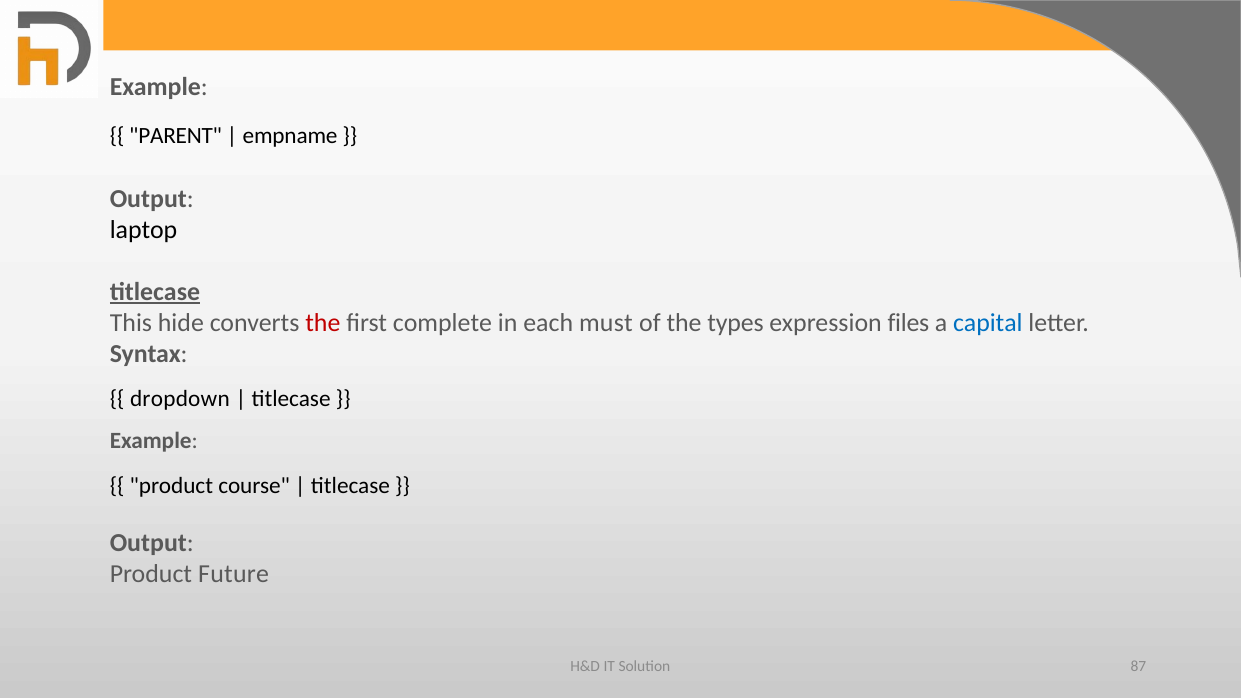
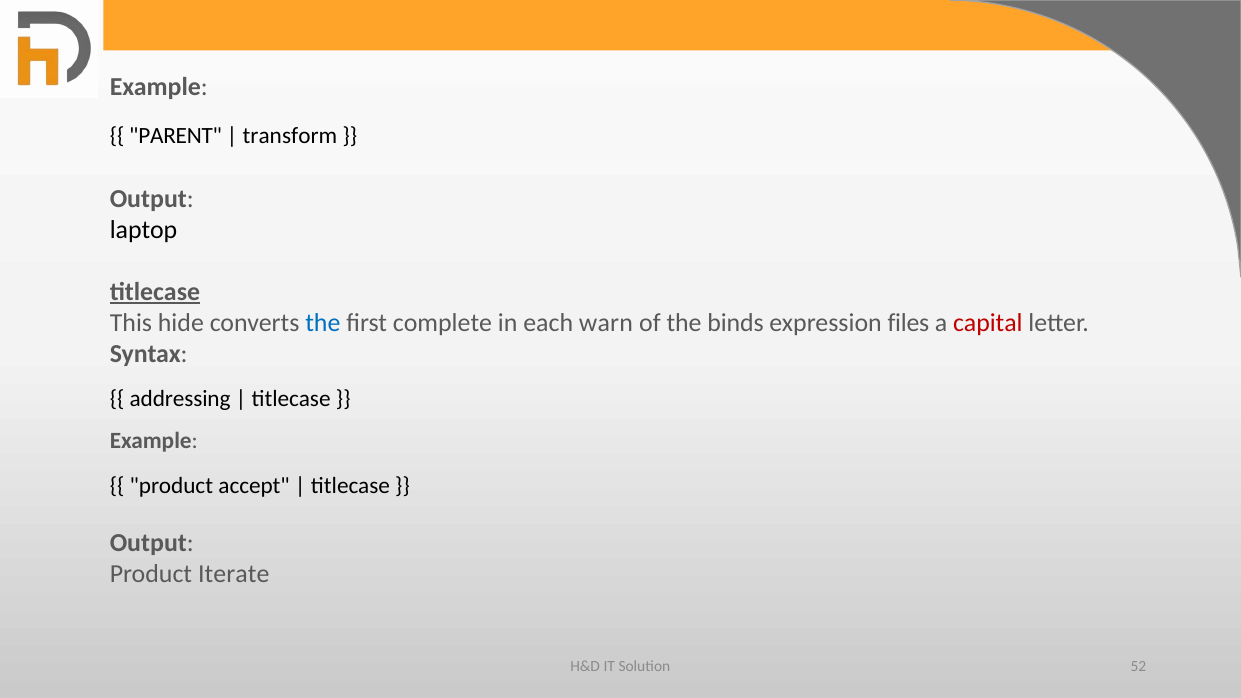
empname: empname -> transform (290, 136)
the colour: red -> blue (323, 323)
must: must -> warn (606, 323)
types: types -> binds (736, 323)
capital colour: blue -> red (988, 323)
dropdown: dropdown -> addressing (180, 398)
course: course -> accept (254, 486)
Future: Future -> Iterate (234, 574)
87: 87 -> 52 (1138, 666)
